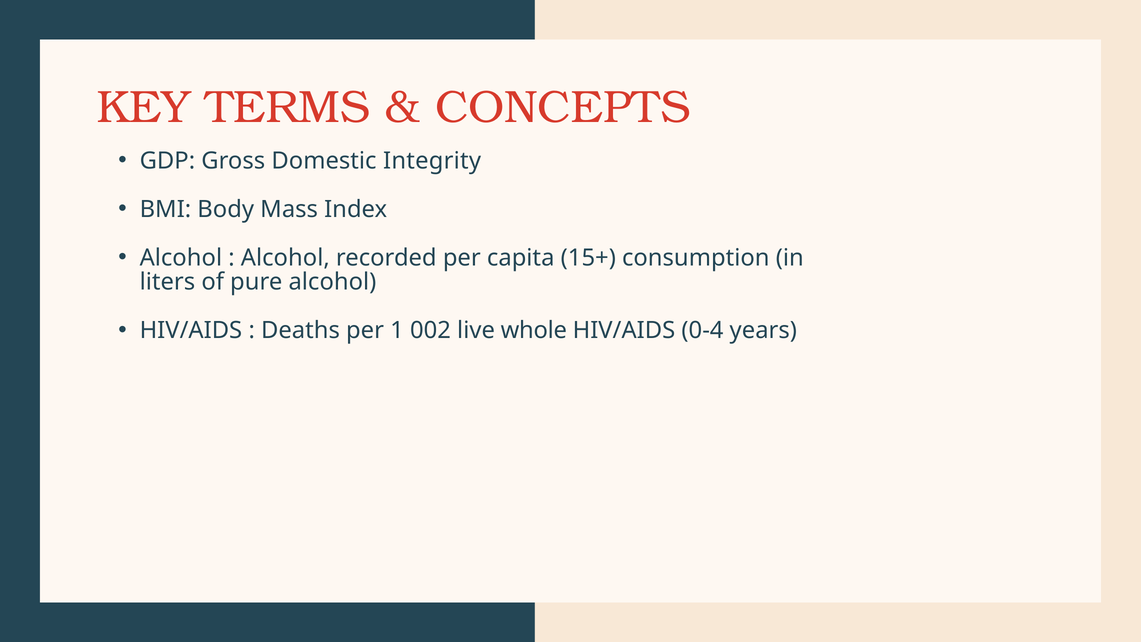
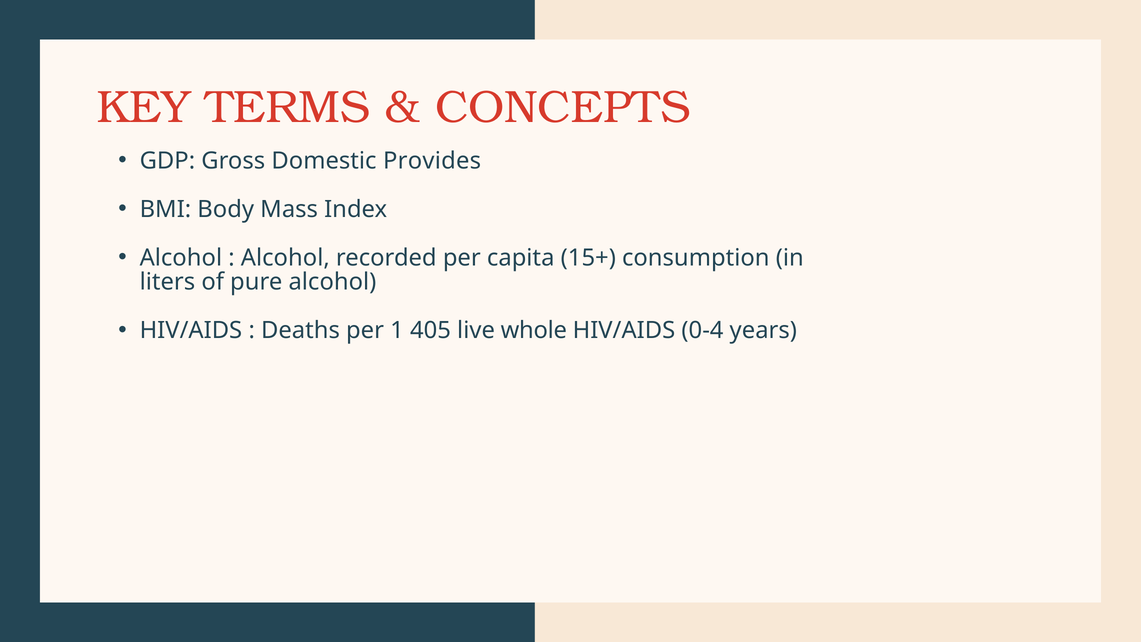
Integrity: Integrity -> Provides (432, 161)
002: 002 -> 405 (430, 331)
